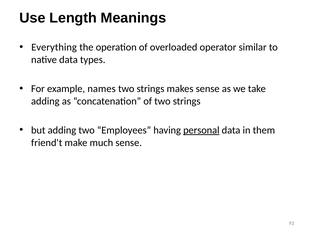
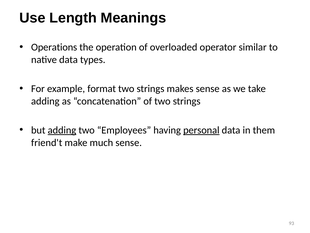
Everything: Everything -> Operations (54, 47)
names: names -> format (102, 89)
adding underline: none -> present (62, 130)
